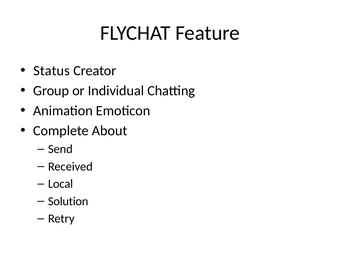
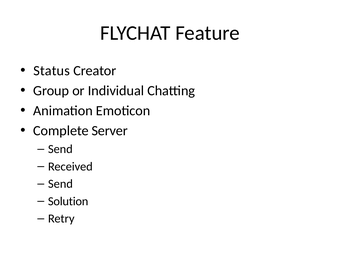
About: About -> Server (110, 131)
Local: Local -> Send (60, 184)
